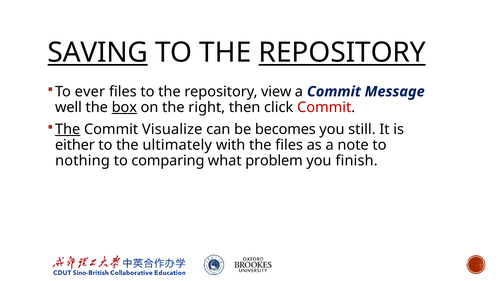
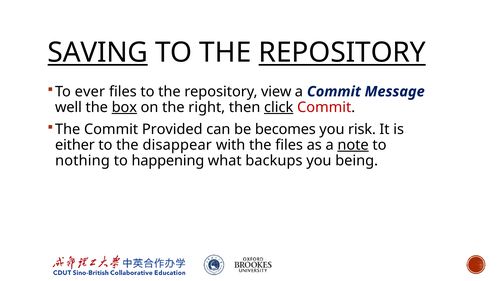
click underline: none -> present (279, 107)
The underline: present -> none (68, 129)
Visualize: Visualize -> Provided (172, 129)
still: still -> risk (362, 129)
ultimately: ultimately -> disappear (177, 145)
note underline: none -> present (353, 145)
comparing: comparing -> happening (168, 160)
problem: problem -> backups (274, 160)
finish: finish -> being (357, 160)
